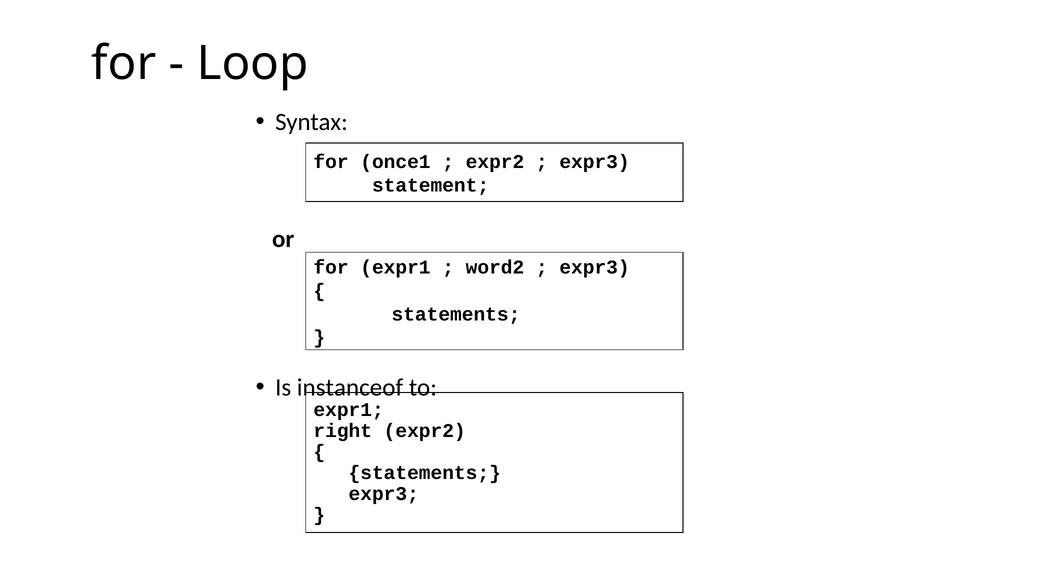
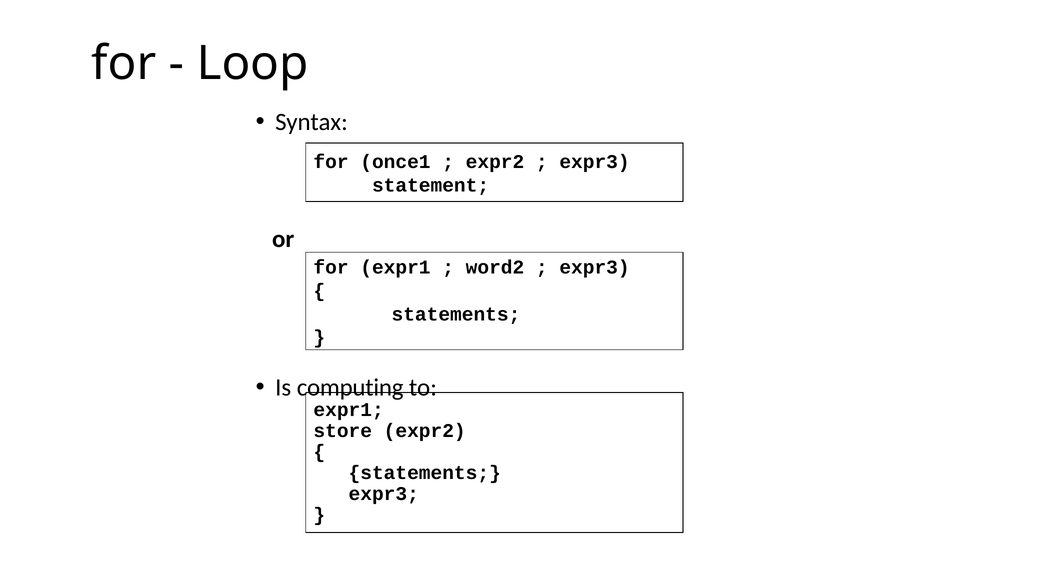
instanceof: instanceof -> computing (350, 388)
right: right -> store (343, 431)
